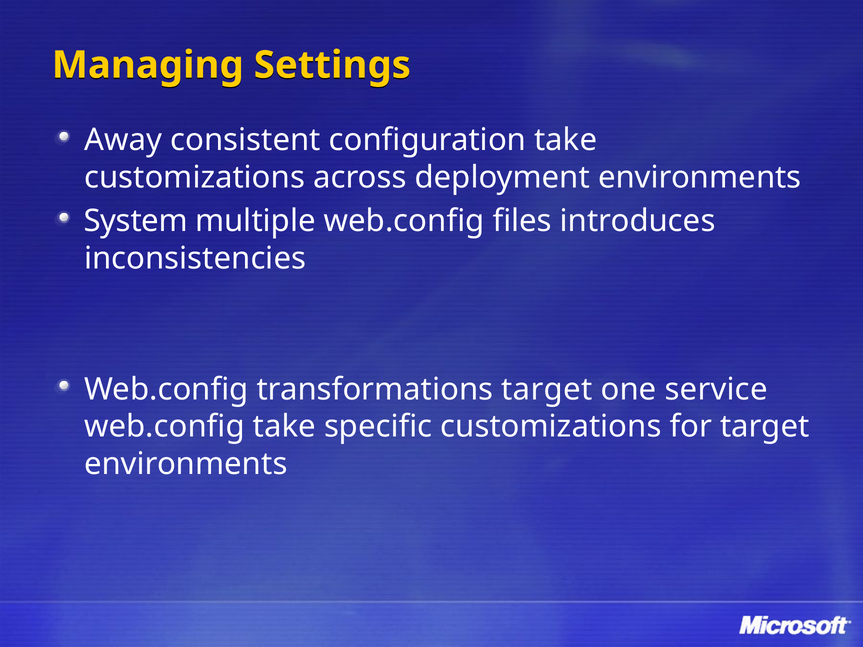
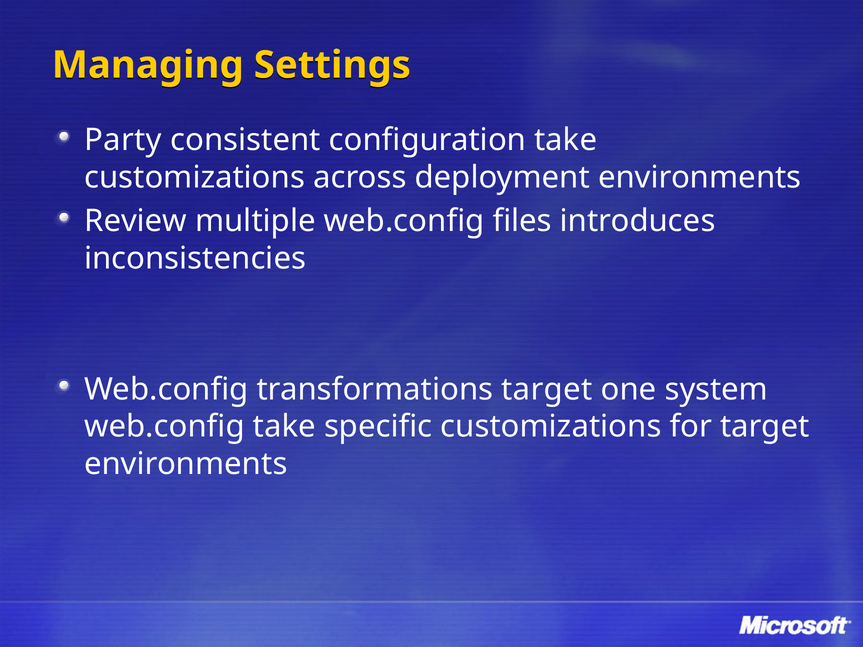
Away: Away -> Party (123, 140)
System: System -> Review (136, 221)
service: service -> system (716, 389)
